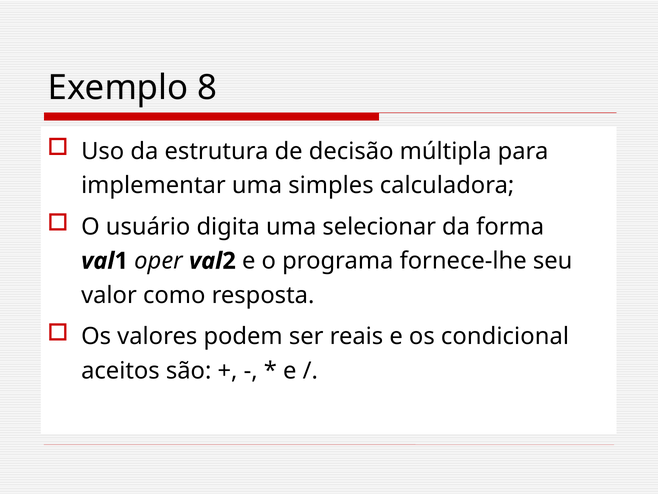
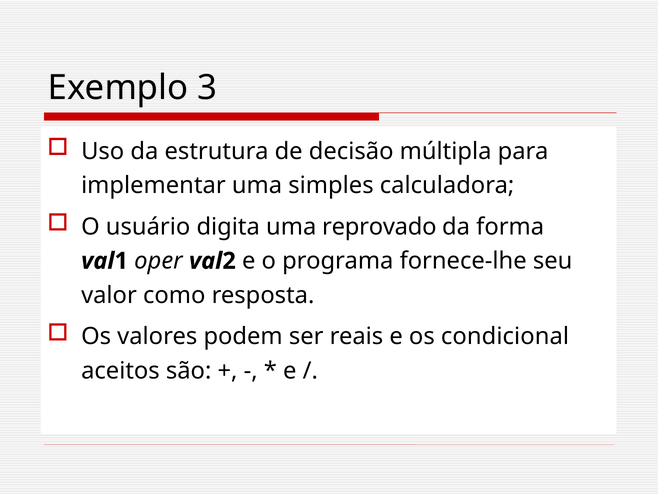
8: 8 -> 3 (207, 88)
selecionar: selecionar -> reprovado (379, 227)
